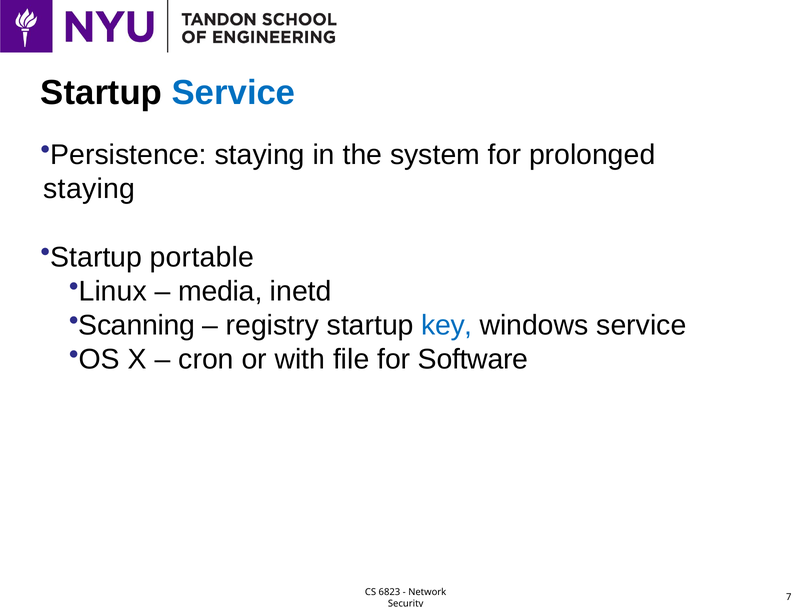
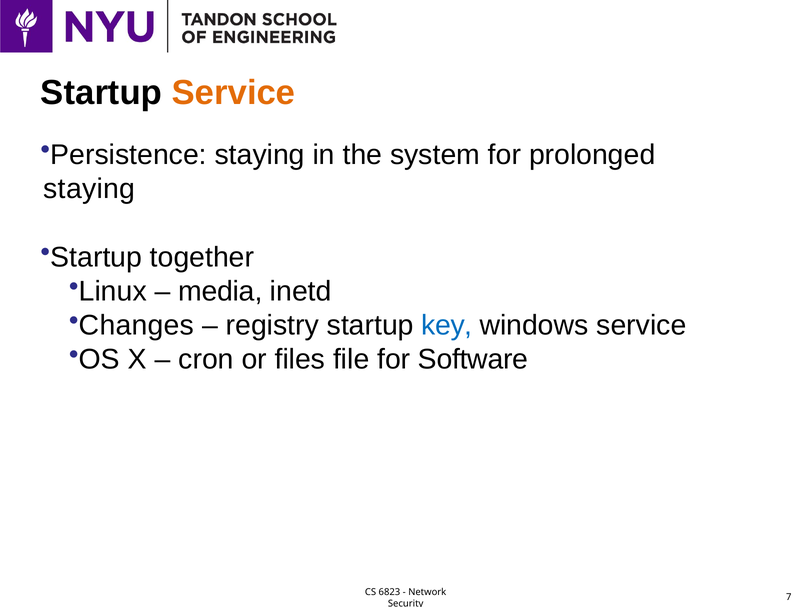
Service colour: blue -> orange (233, 92)
portable: portable -> together (202, 257)
Scanning: Scanning -> Changes (136, 325)
with: with -> files (300, 359)
